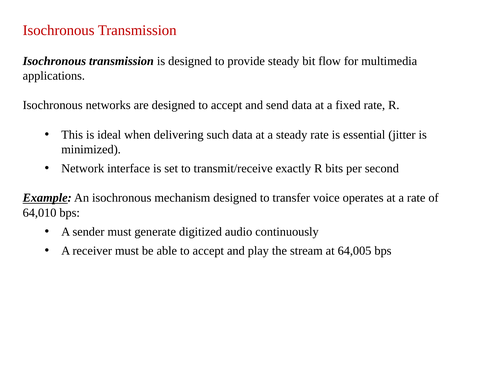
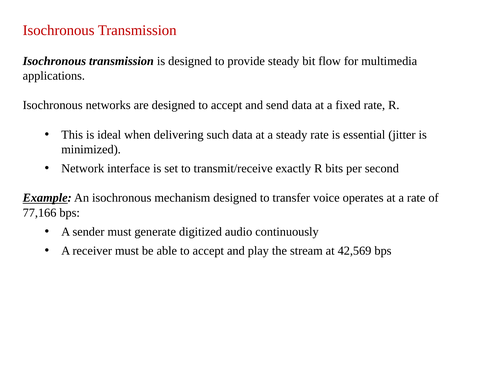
64,010: 64,010 -> 77,166 (40, 213)
64,005: 64,005 -> 42,569 (355, 251)
